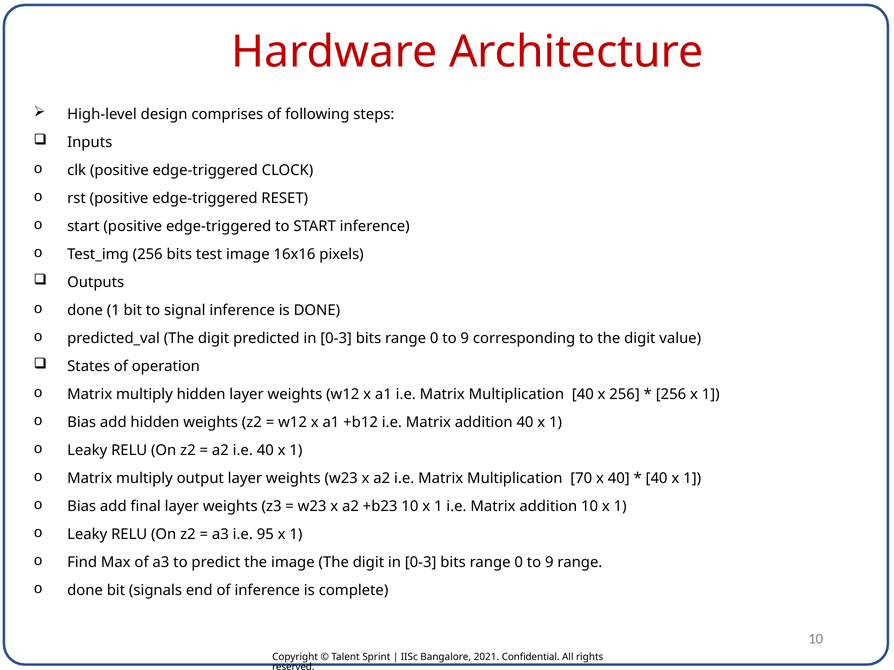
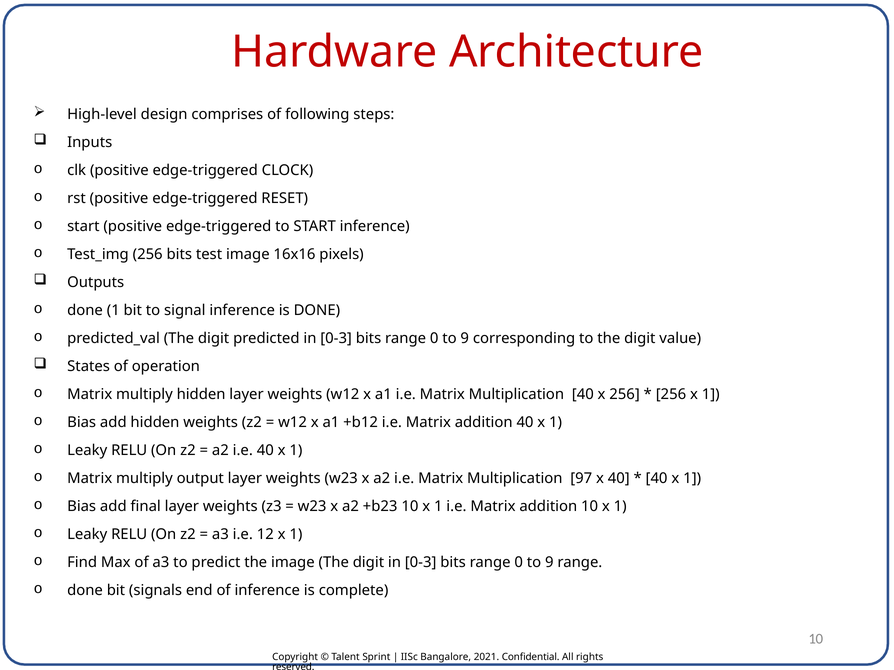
70: 70 -> 97 (581, 479)
95: 95 -> 12 (265, 535)
